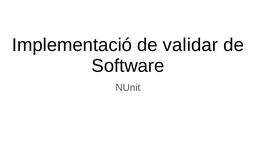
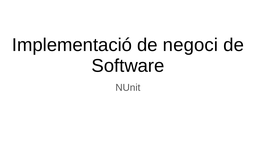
validar: validar -> negoci (190, 45)
